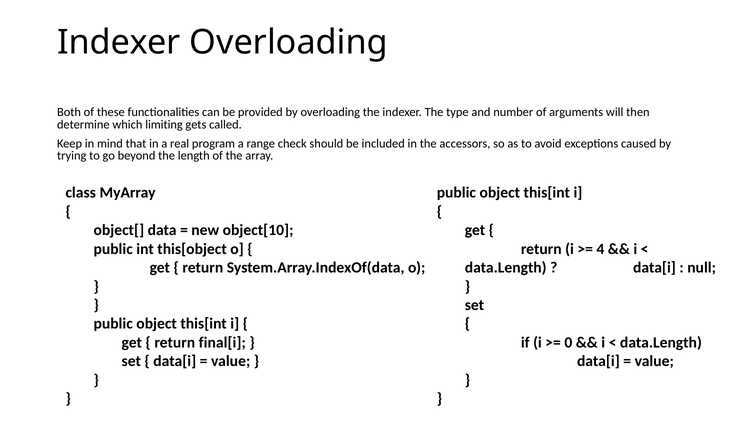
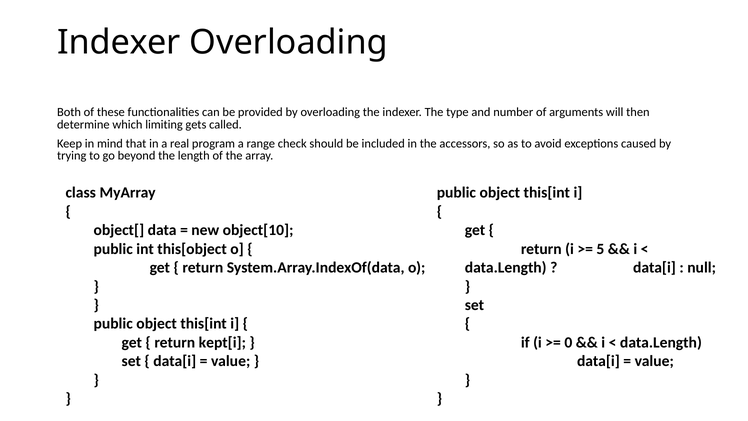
4: 4 -> 5 (600, 249)
final[i: final[i -> kept[i (222, 342)
